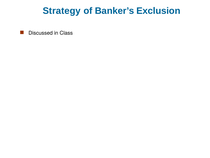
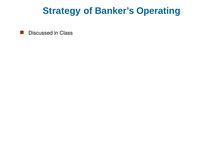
Exclusion: Exclusion -> Operating (158, 11)
